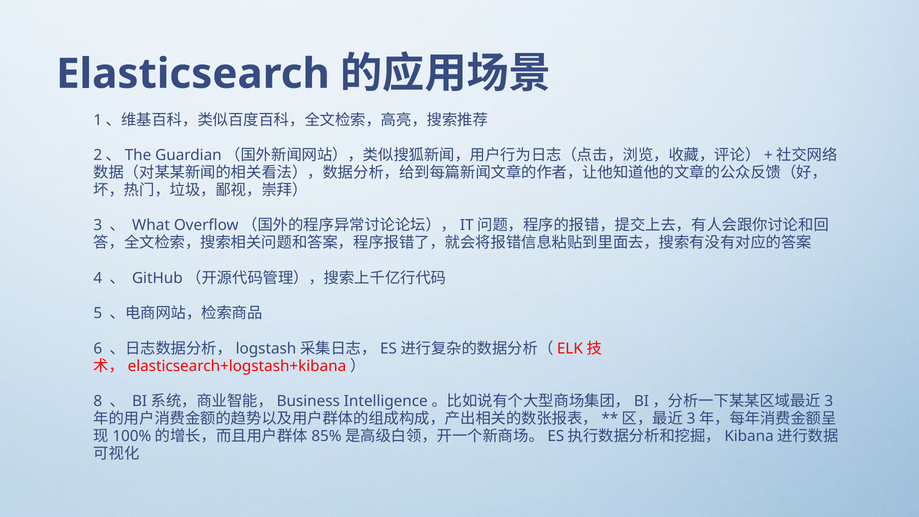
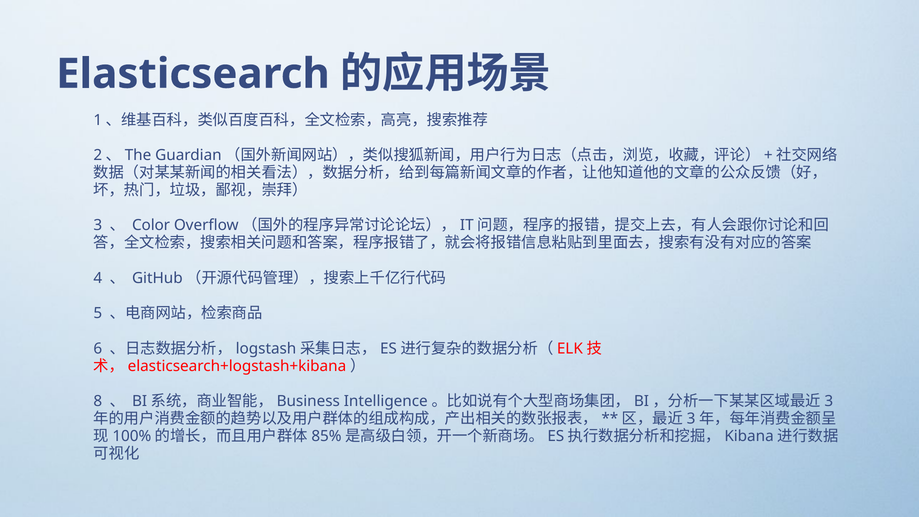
What: What -> Color (151, 225)
